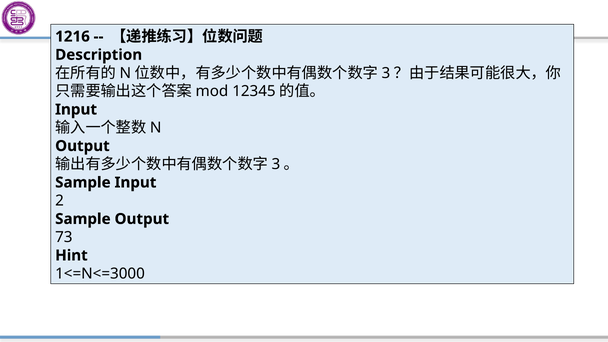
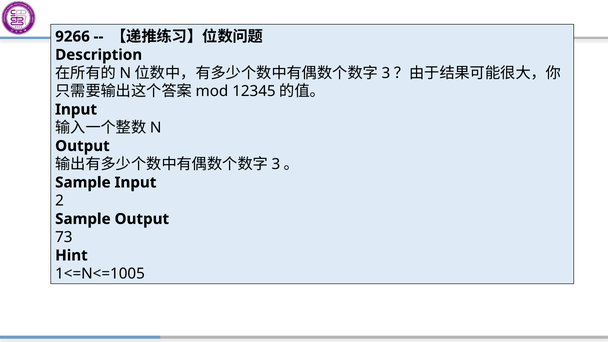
1216: 1216 -> 9266 (73, 37)
1<=N<=3000: 1<=N<=3000 -> 1<=N<=1005 (100, 274)
